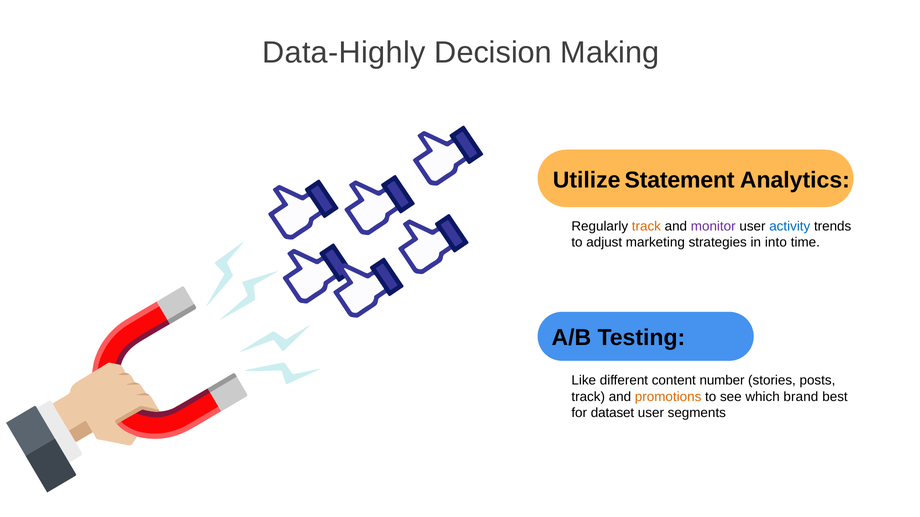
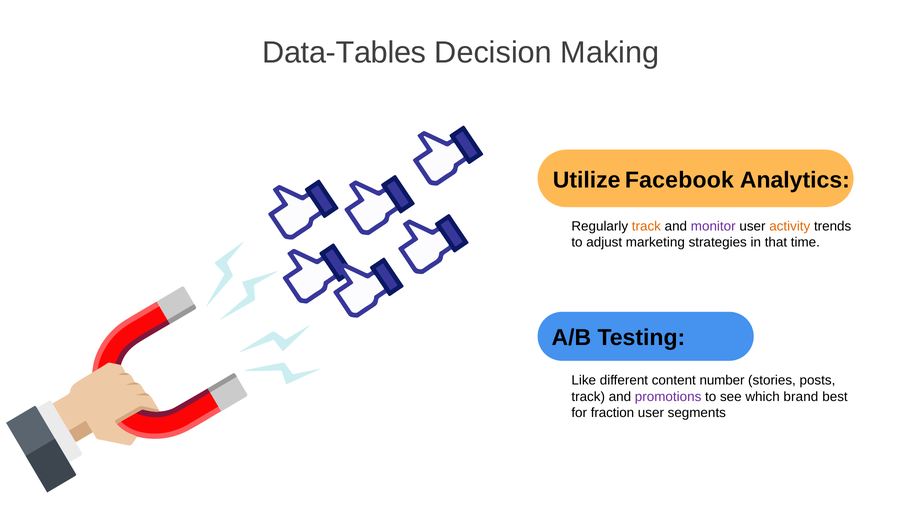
Data-Highly: Data-Highly -> Data-Tables (344, 53)
Statement: Statement -> Facebook (679, 180)
activity colour: blue -> orange (790, 226)
into: into -> that (776, 243)
promotions colour: orange -> purple (668, 397)
dataset: dataset -> fraction (612, 413)
